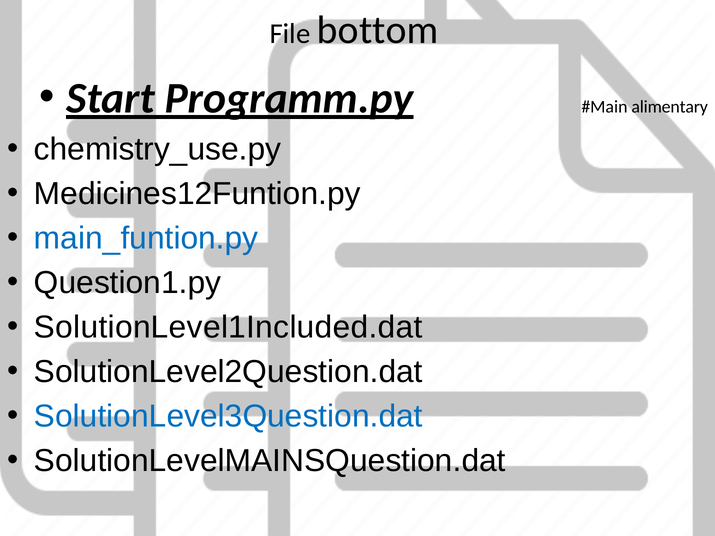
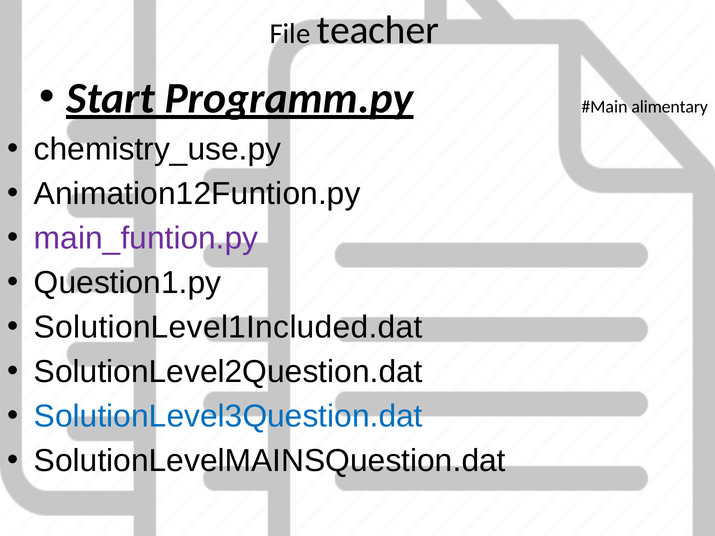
bottom: bottom -> teacher (378, 30)
Medicines12Funtion.py: Medicines12Funtion.py -> Animation12Funtion.py (197, 194)
main_funtion.py colour: blue -> purple (146, 238)
